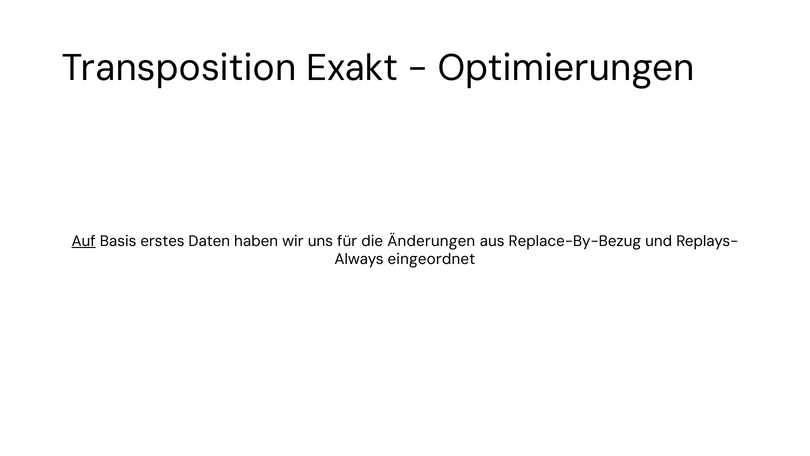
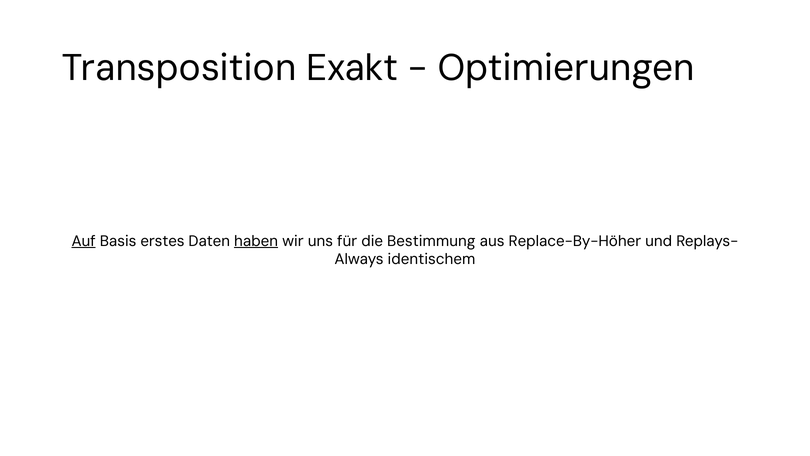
haben underline: none -> present (256, 241)
Änderungen: Änderungen -> Bestimmung (431, 241)
Replace-By-Bezug: Replace-By-Bezug -> Replace-By-Höher (575, 241)
eingeordnet: eingeordnet -> identischem (432, 259)
